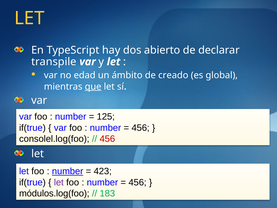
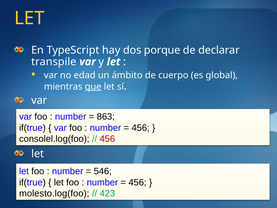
abierto: abierto -> porque (162, 50)
creado: creado -> cuerpo (173, 75)
125: 125 -> 863 (106, 117)
number underline: present -> none (68, 171)
423: 423 -> 546 (103, 171)
let colour: purple -> black (59, 182)
módulos.log(foo: módulos.log(foo -> molesto.log(foo (54, 193)
183: 183 -> 423 (107, 193)
